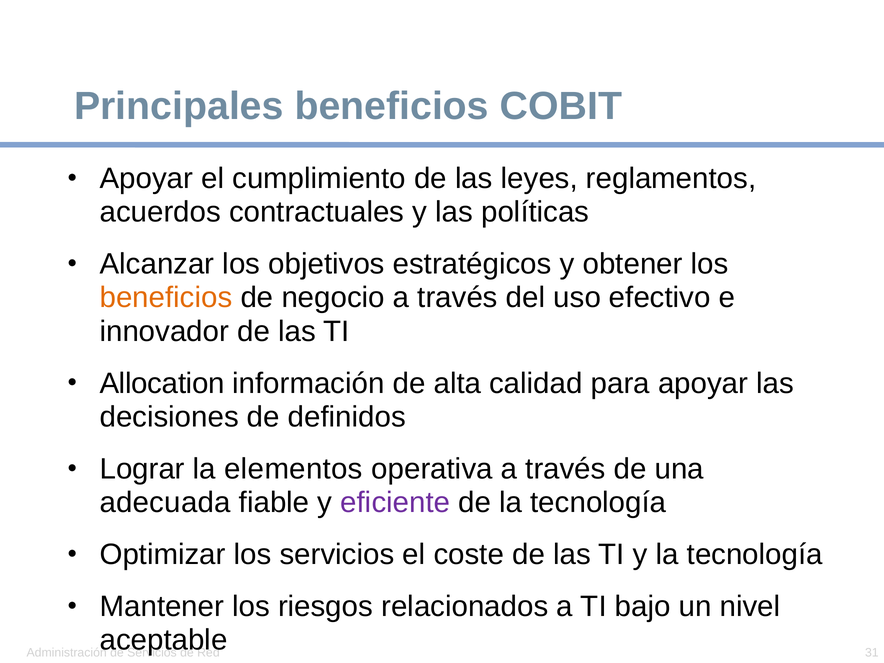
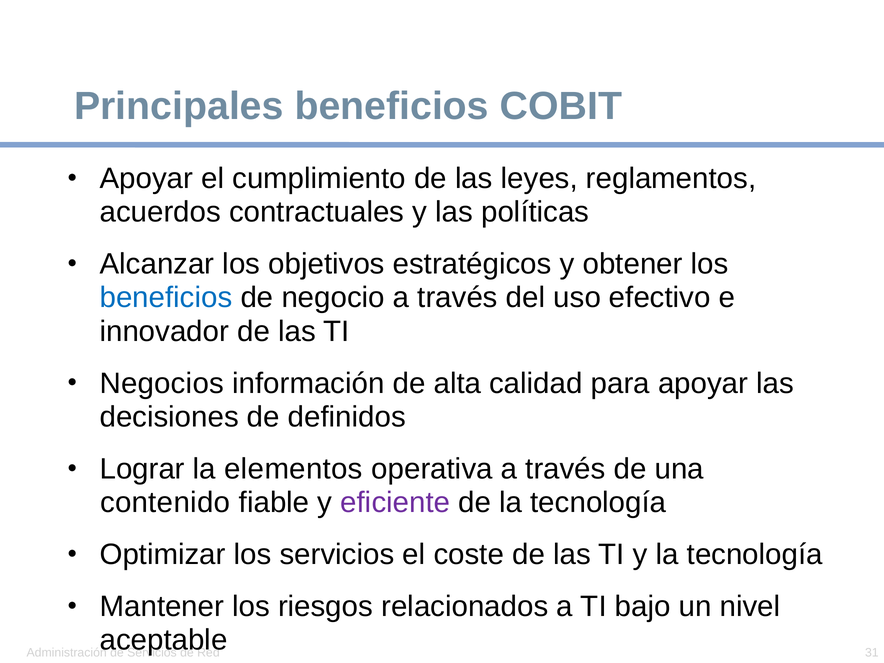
beneficios colour: orange -> blue (166, 298)
Allocation: Allocation -> Negocios (162, 383)
adecuada: adecuada -> contenido (165, 502)
